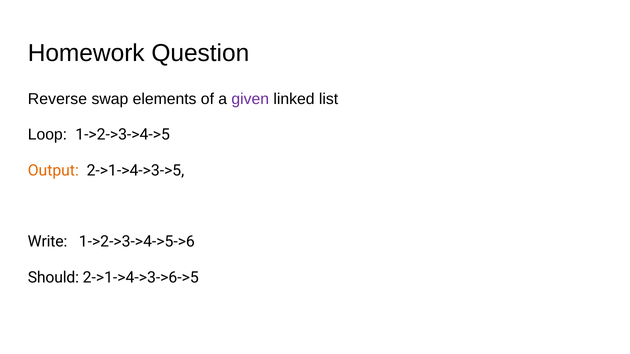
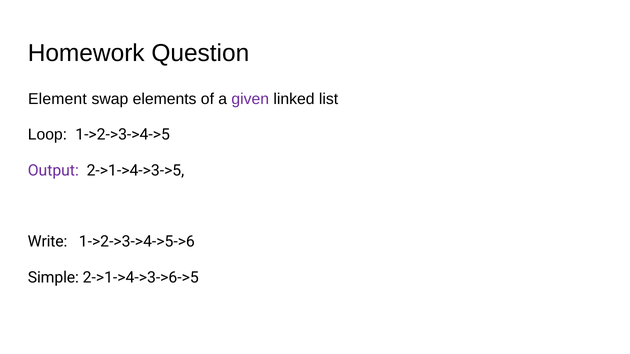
Reverse: Reverse -> Element (57, 99)
Output colour: orange -> purple (53, 171)
Should: Should -> Simple (53, 278)
